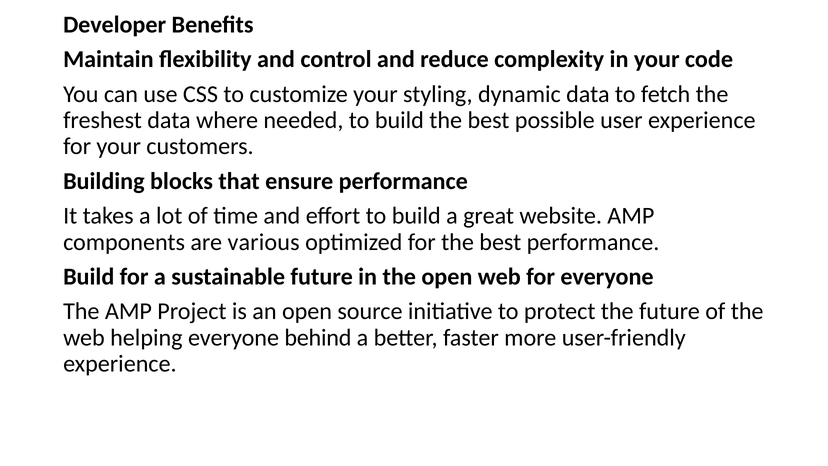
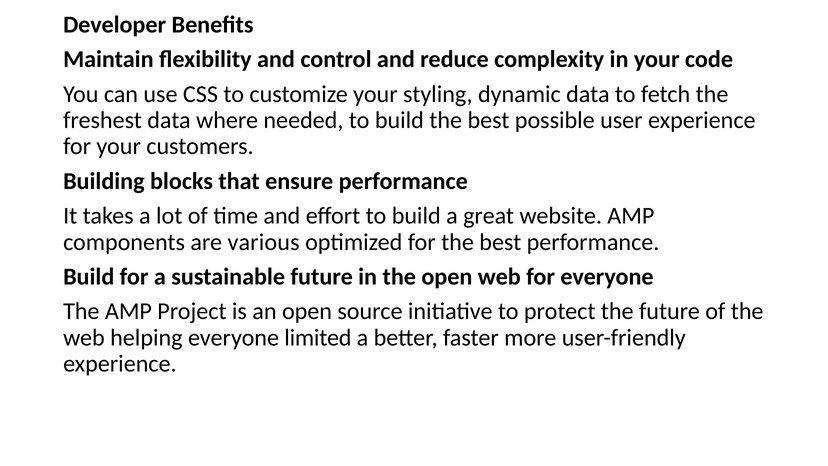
behind: behind -> limited (318, 337)
